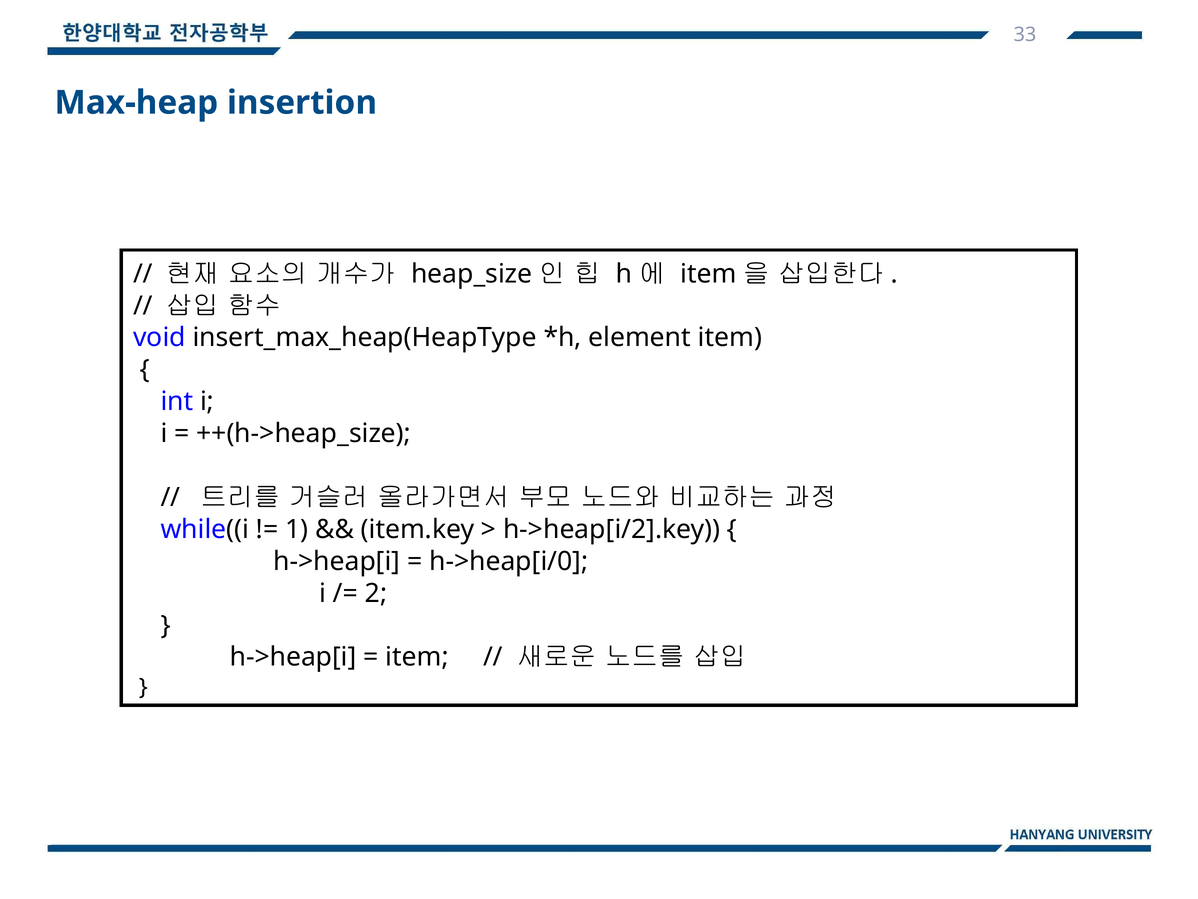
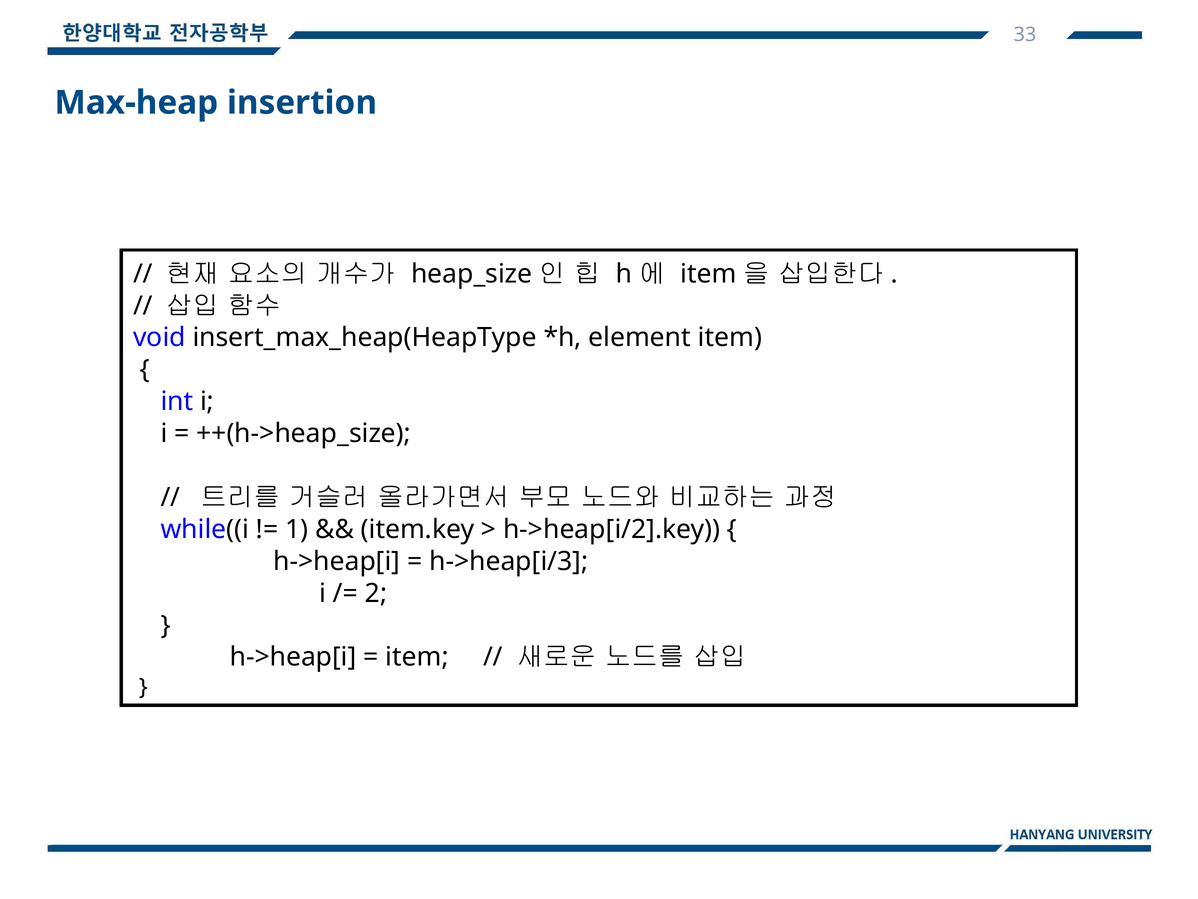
h->heap[i/0: h->heap[i/0 -> h->heap[i/3 (509, 561)
